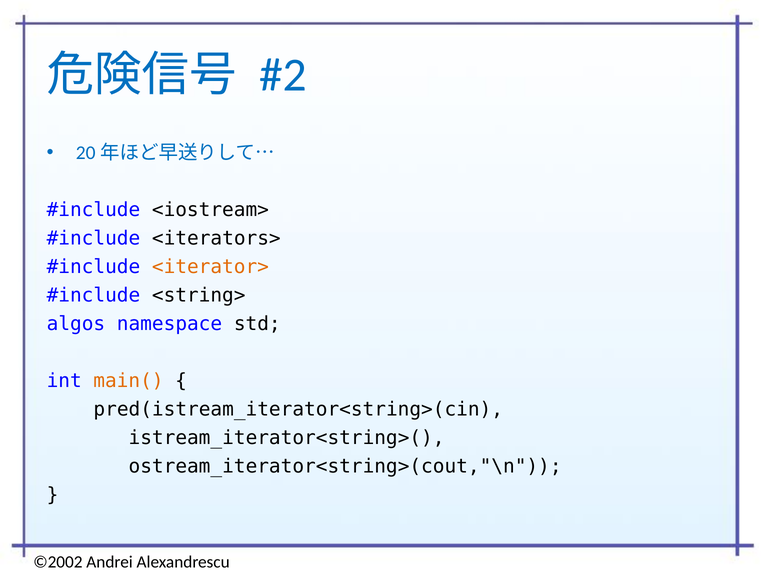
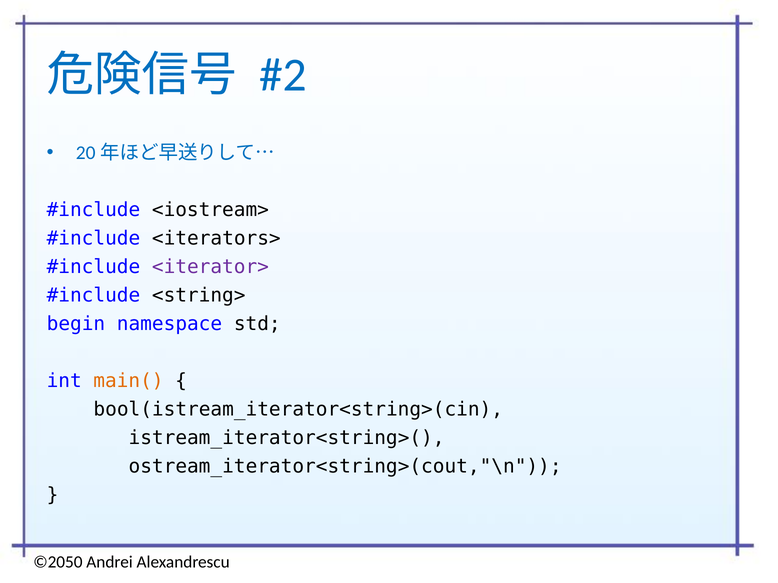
<iterator> colour: orange -> purple (210, 267)
algos: algos -> begin (76, 324)
pred(istream_iterator<string>(cin: pred(istream_iterator<string>(cin -> bool(istream_iterator<string>(cin (298, 410)
©2002: ©2002 -> ©2050 (58, 562)
